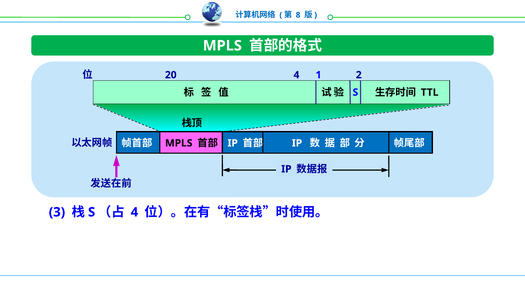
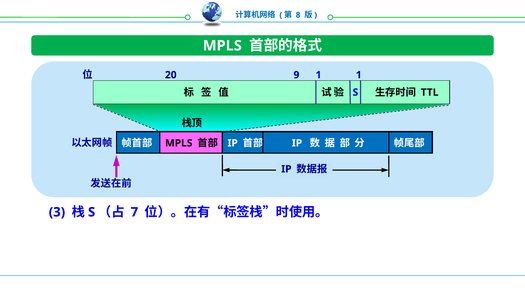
20 4: 4 -> 9 (296, 75)
1 2: 2 -> 1 (359, 75)
4: 4 -> 7 (134, 212)
